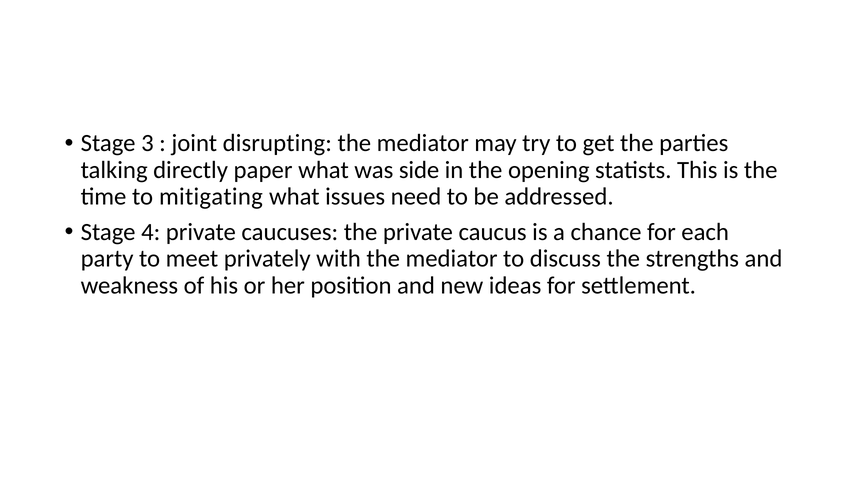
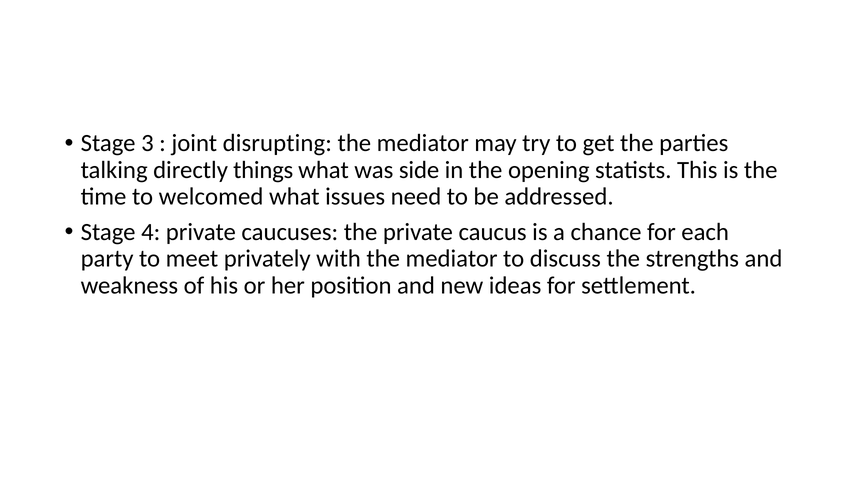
paper: paper -> things (263, 170)
mitigating: mitigating -> welcomed (211, 197)
